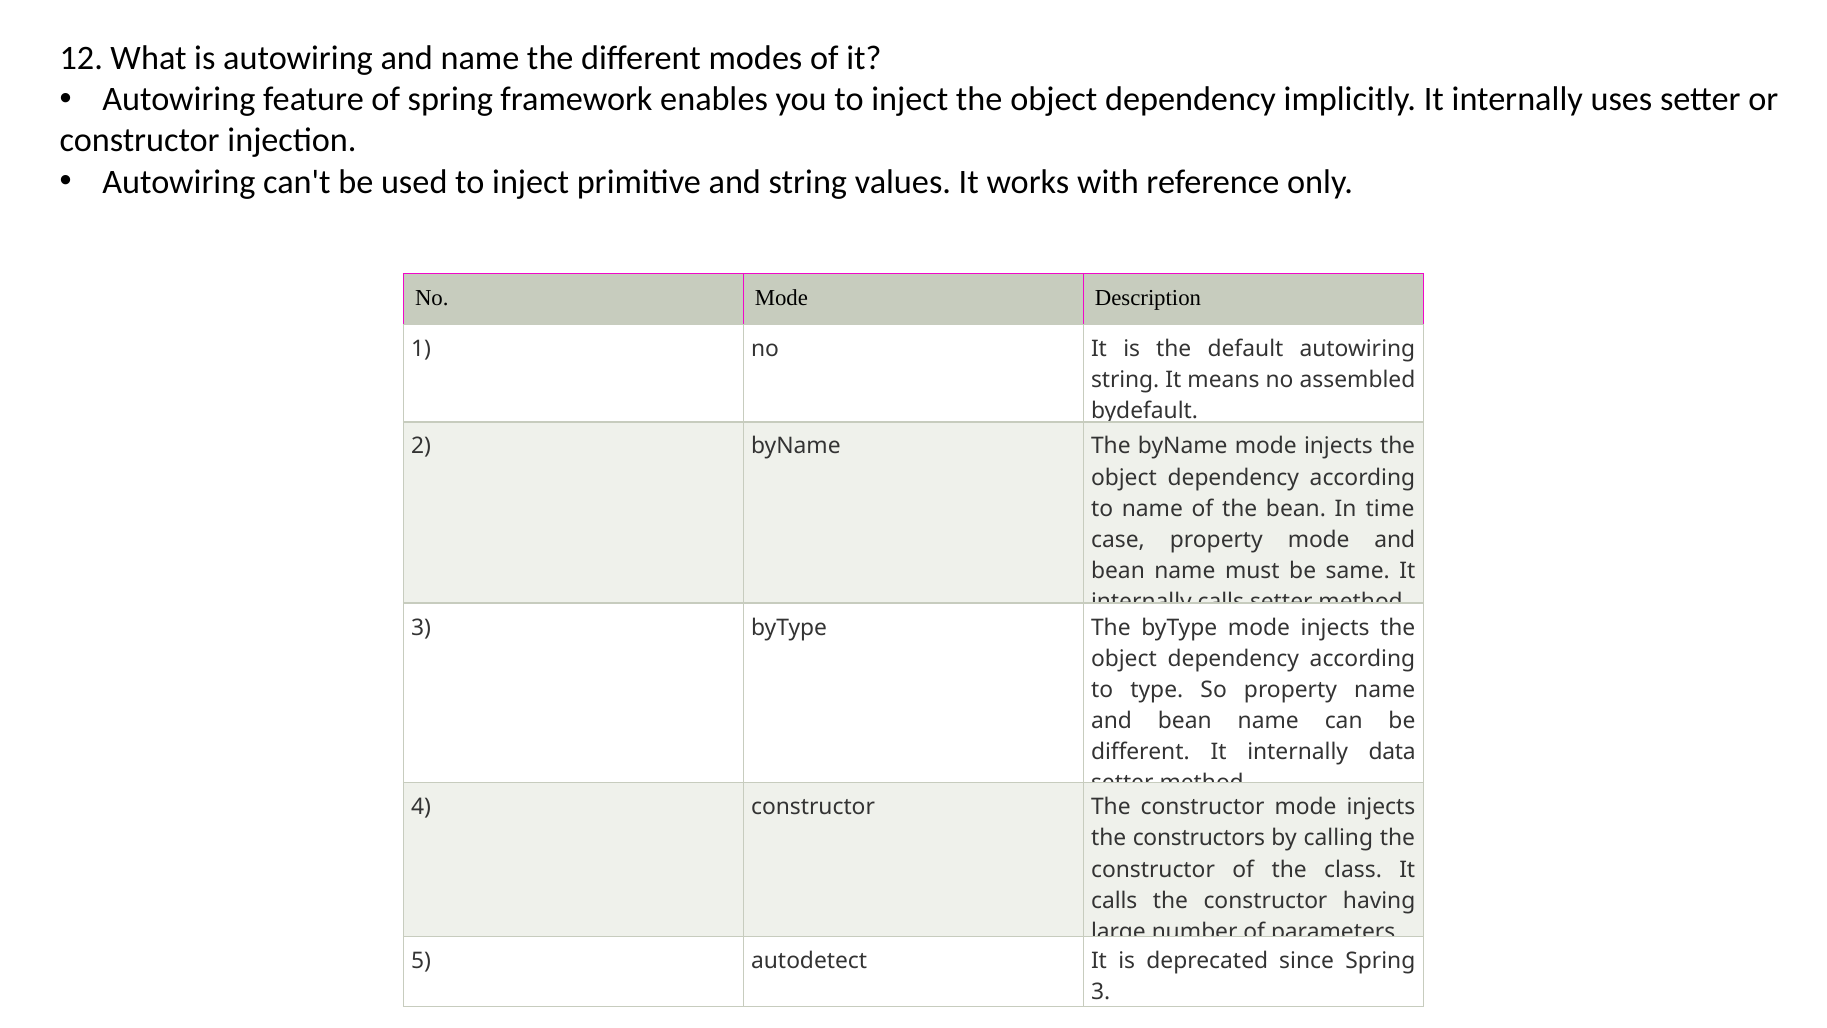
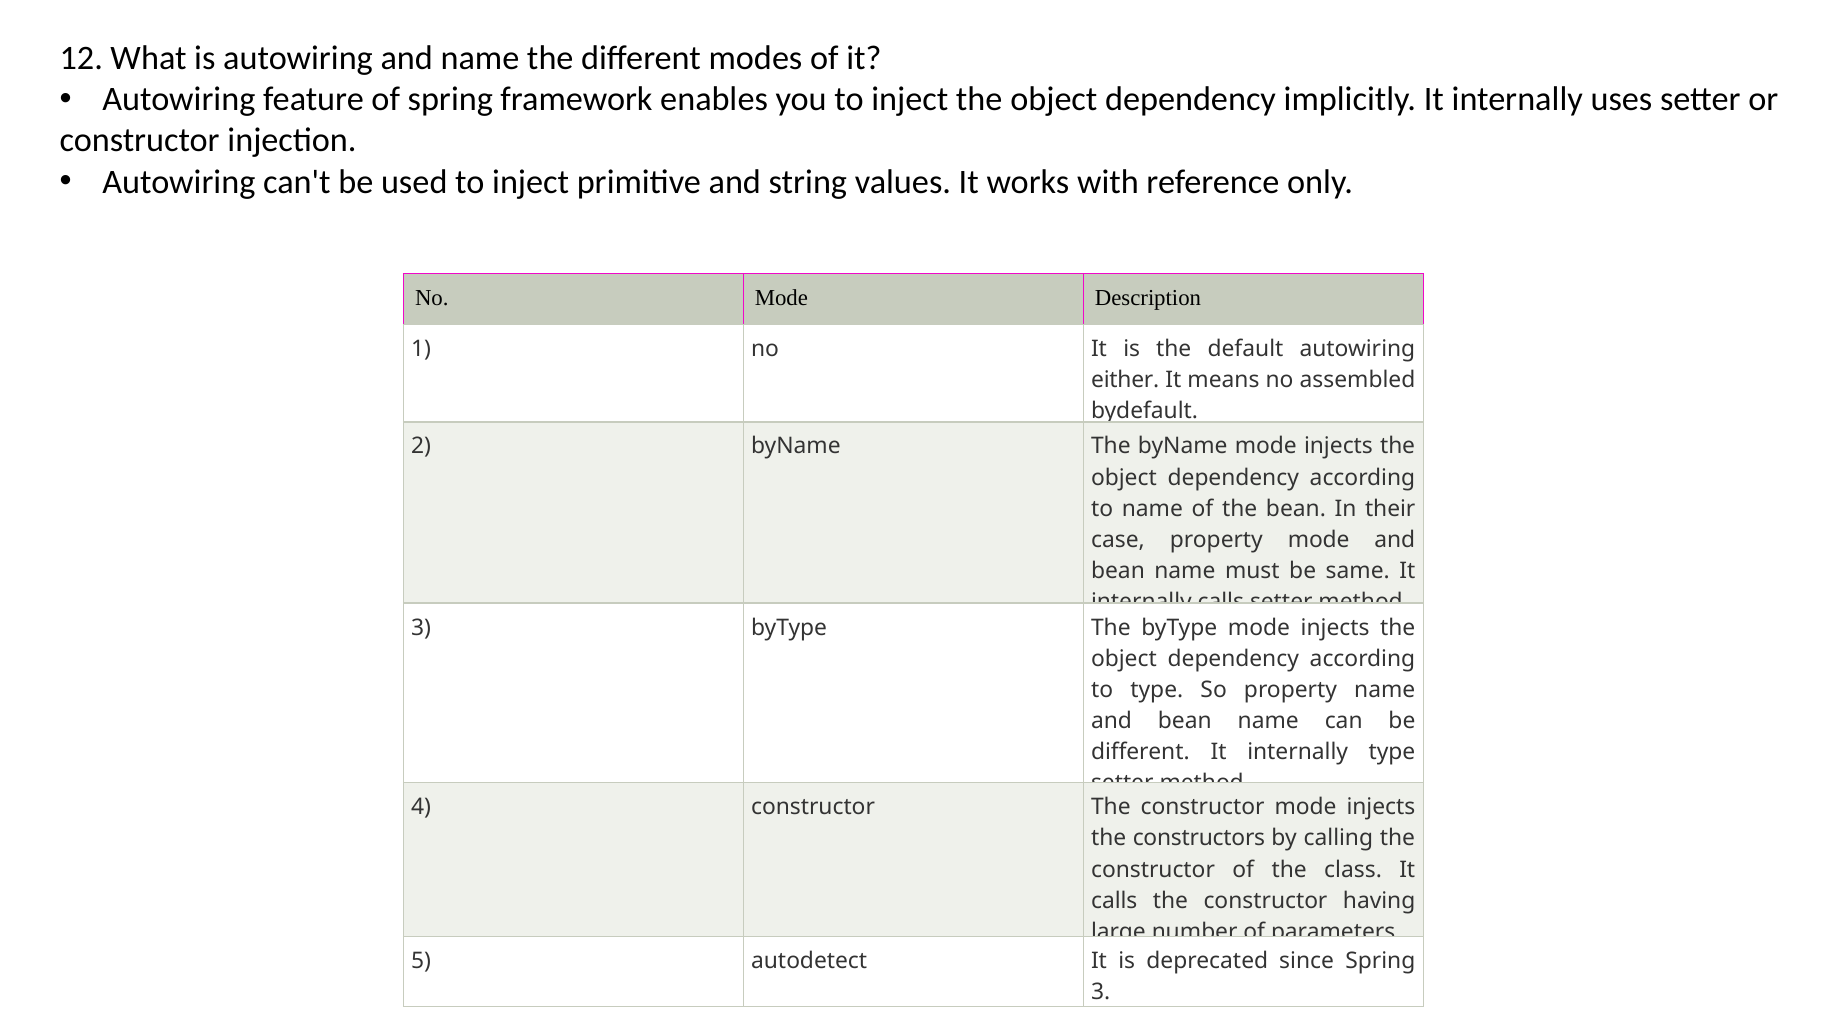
string: string -> either (1125, 380)
time: time -> their (1390, 508)
internally data: data -> type (1392, 752)
